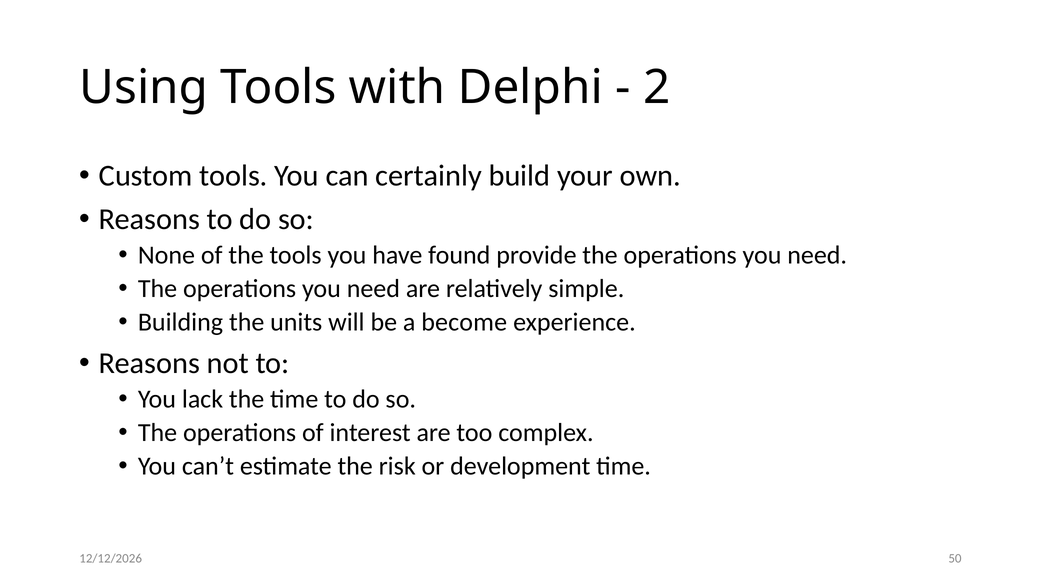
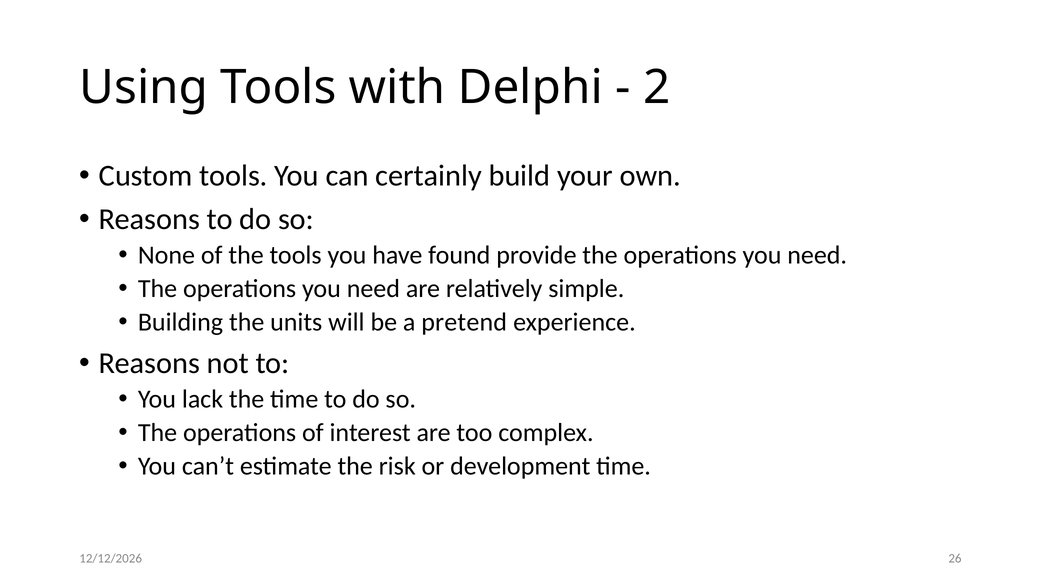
become: become -> pretend (464, 323)
50: 50 -> 26 (955, 559)
